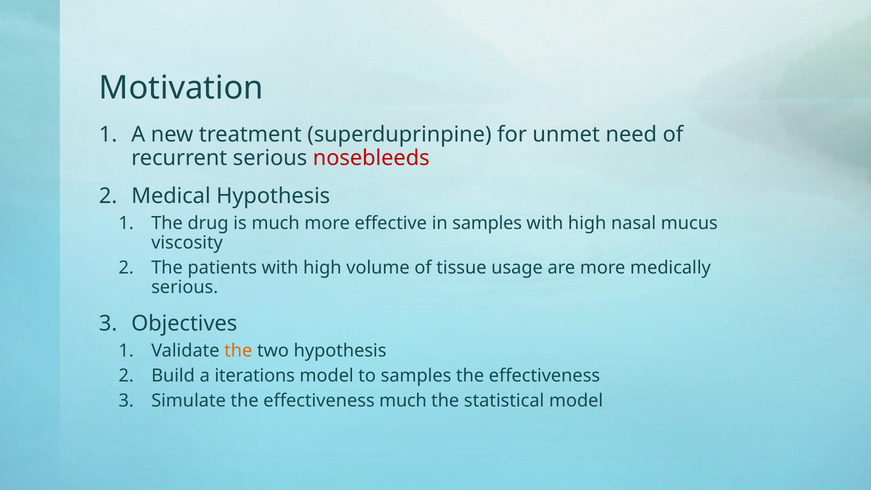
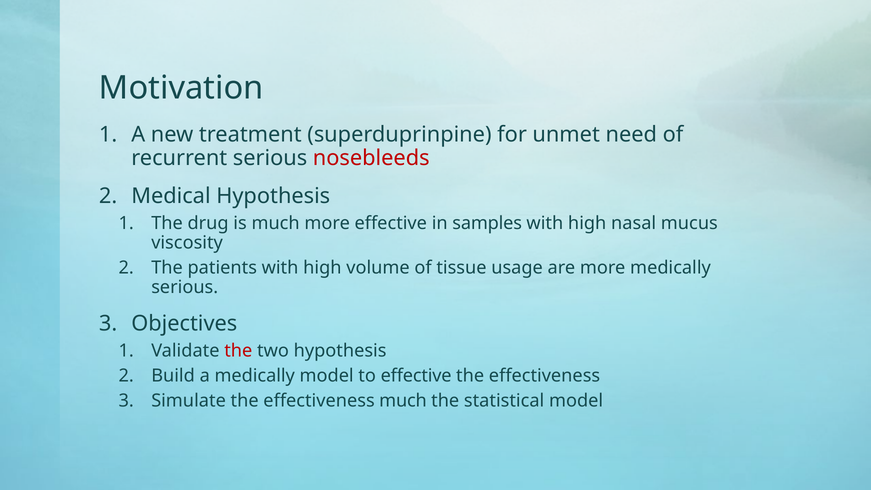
the colour: orange -> red (238, 351)
a iterations: iterations -> medically (255, 376)
to samples: samples -> effective (416, 376)
